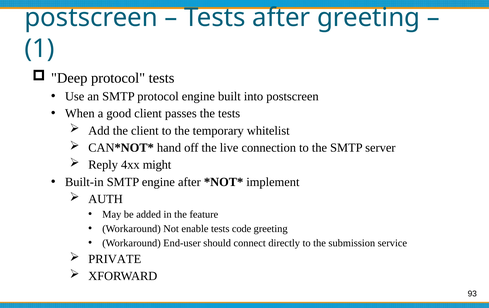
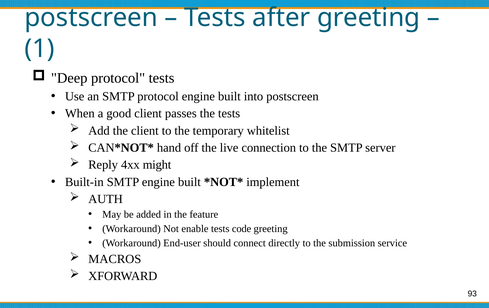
SMTP engine after: after -> built (189, 182)
PRIVATE: PRIVATE -> MACROS (115, 259)
